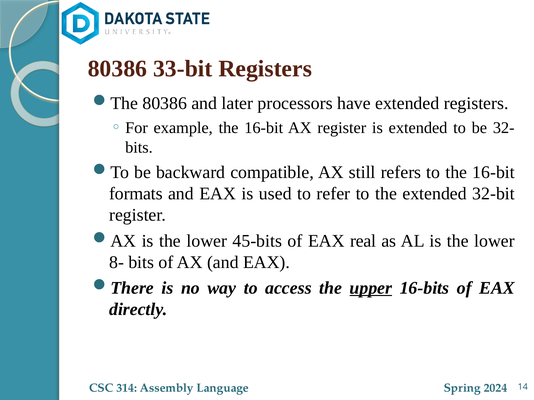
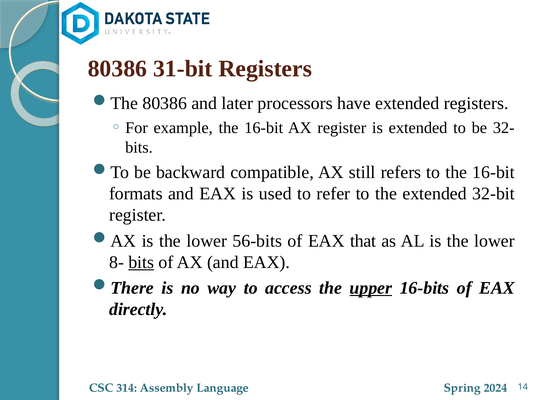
33-bit: 33-bit -> 31-bit (183, 69)
45-bits: 45-bits -> 56-bits (257, 241)
real: real -> that (363, 241)
bits underline: none -> present (141, 262)
